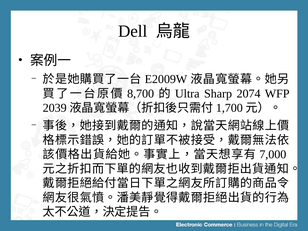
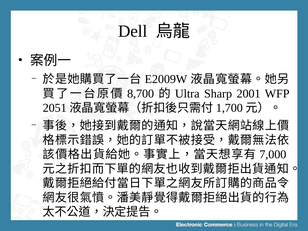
2074: 2074 -> 2001 (249, 94)
2039: 2039 -> 2051 (55, 108)
